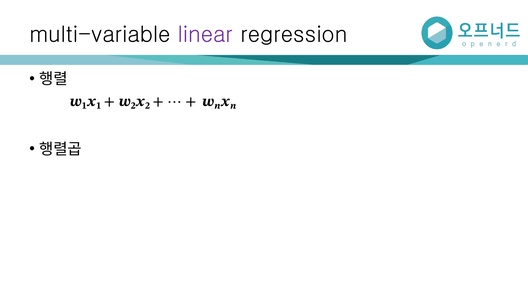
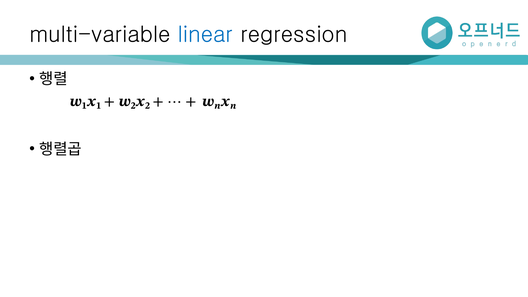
linear colour: purple -> blue (205, 35)
